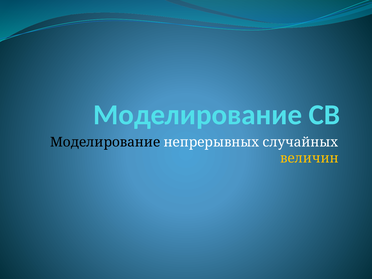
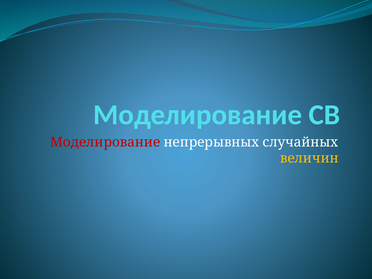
Моделирование colour: black -> red (105, 142)
